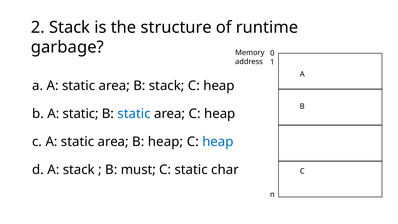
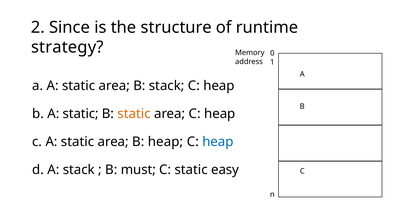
2 Stack: Stack -> Since (70, 27)
garbage: garbage -> strategy (67, 47)
static colour: blue -> orange (134, 114)
char: char -> easy (225, 170)
